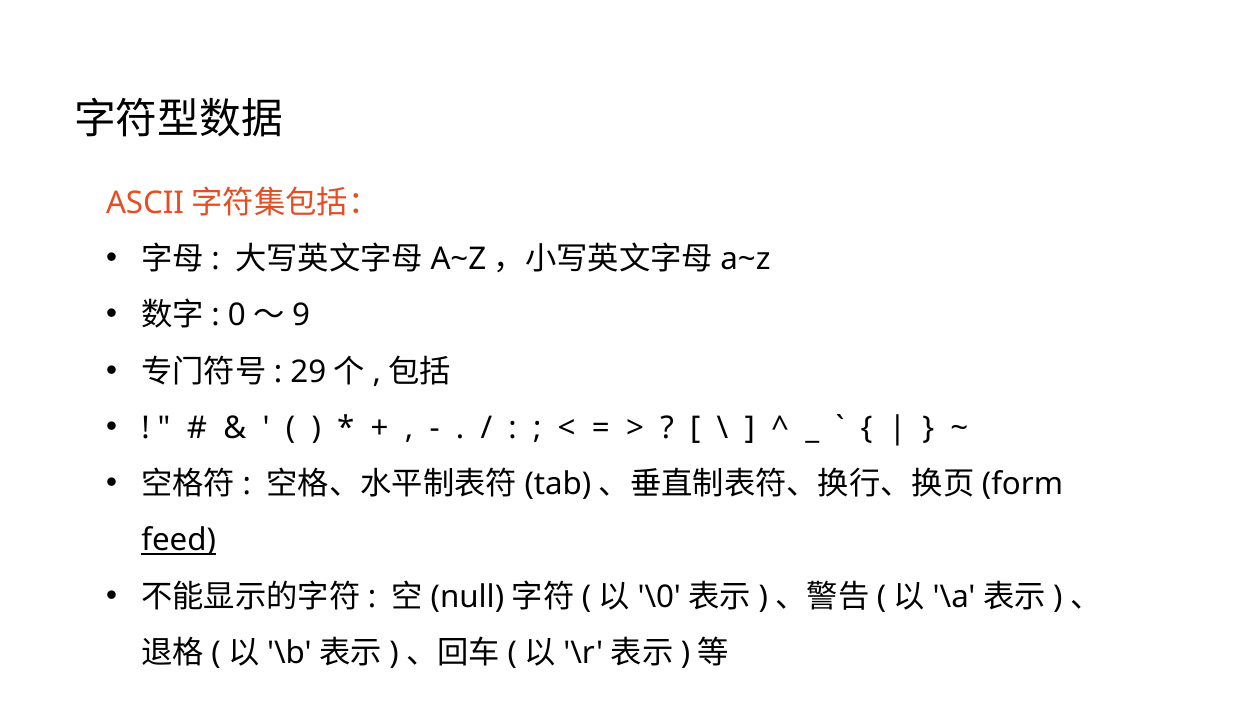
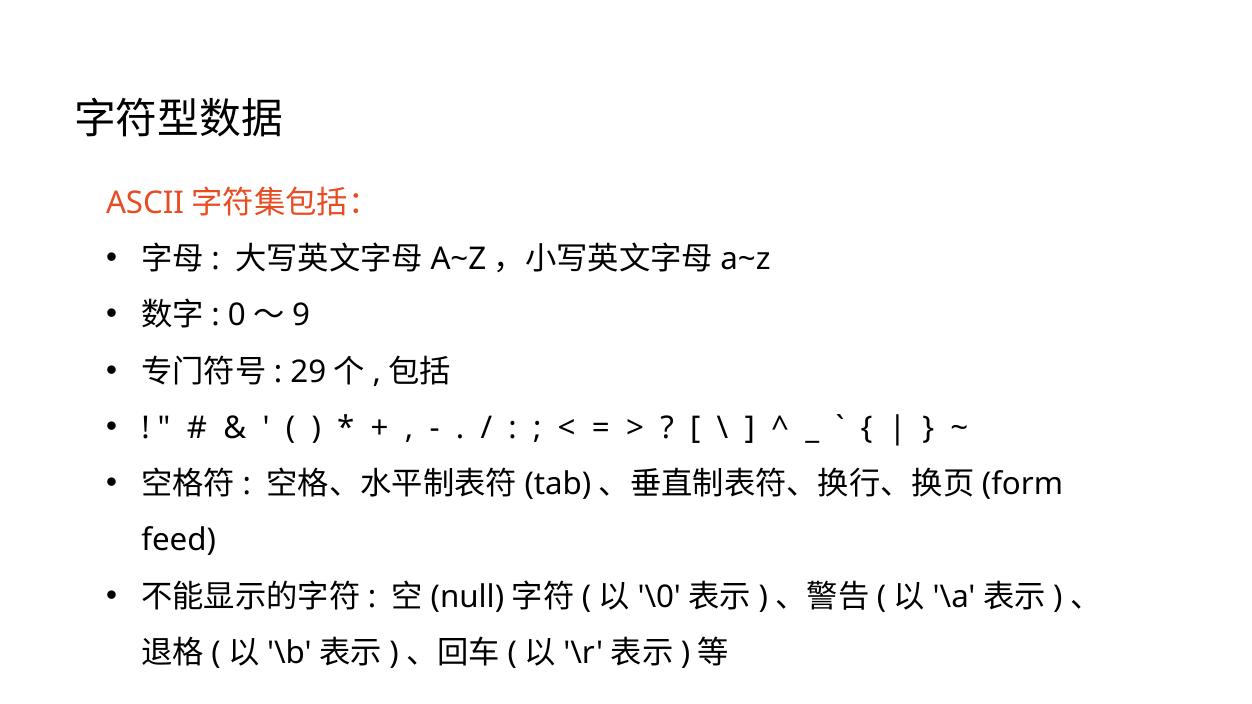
feed underline: present -> none (179, 541)
